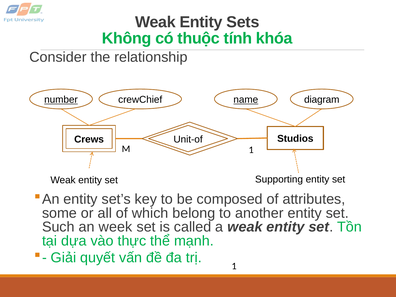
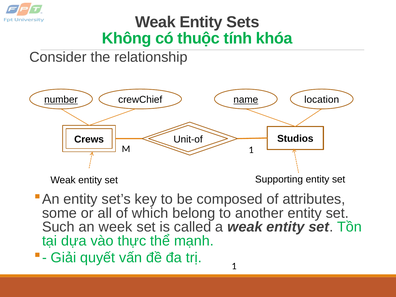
diagram: diagram -> location (322, 100)
